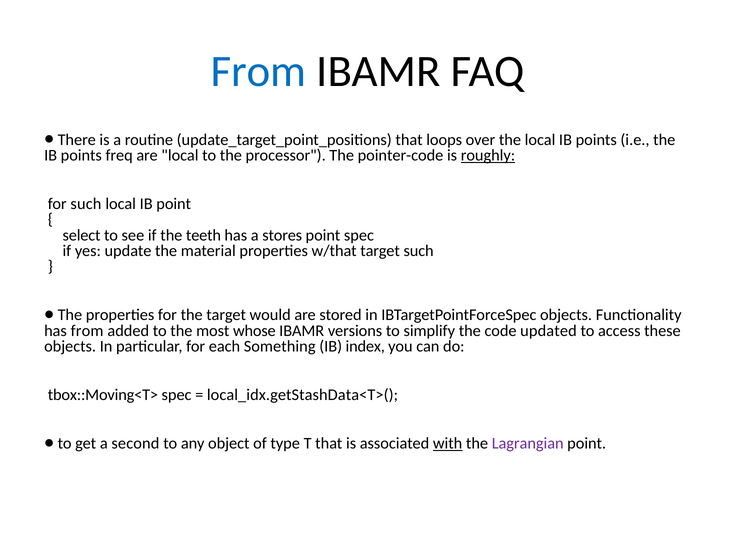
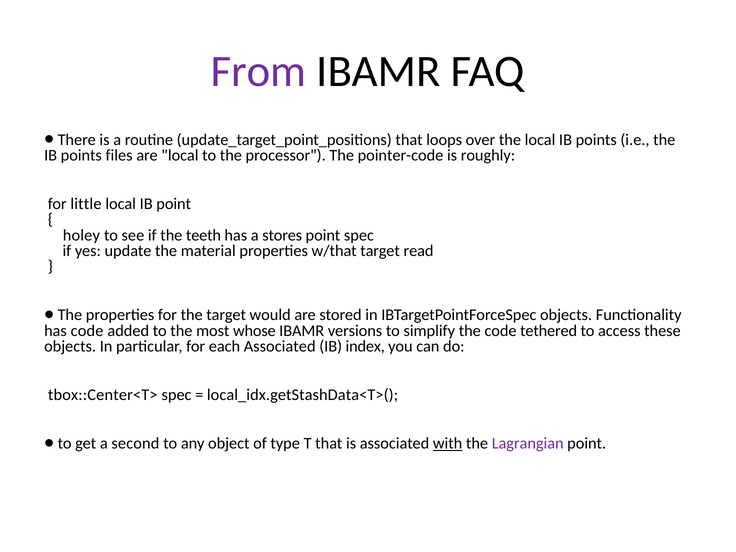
From colour: blue -> purple (259, 71)
freq: freq -> files (119, 155)
roughly underline: present -> none (488, 155)
for such: such -> little (86, 204)
select: select -> holey (81, 235)
target such: such -> read (419, 251)
has from: from -> code (87, 331)
updated: updated -> tethered (549, 331)
each Something: Something -> Associated (280, 346)
tbox::Moving<T>: tbox::Moving<T> -> tbox::Center<T> (103, 395)
